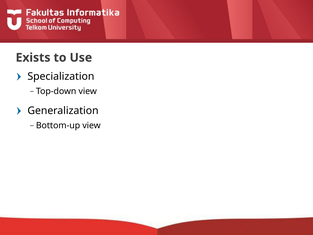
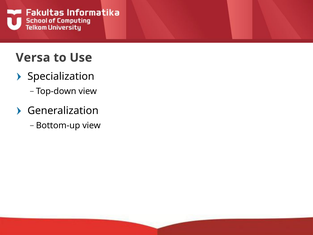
Exists: Exists -> Versa (33, 58)
